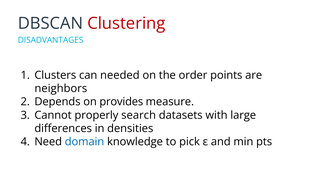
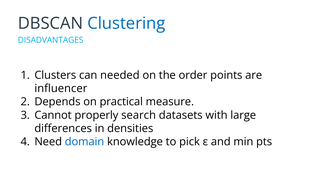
Clustering colour: red -> blue (126, 23)
neighbors: neighbors -> influencer (61, 88)
provides: provides -> practical (121, 102)
